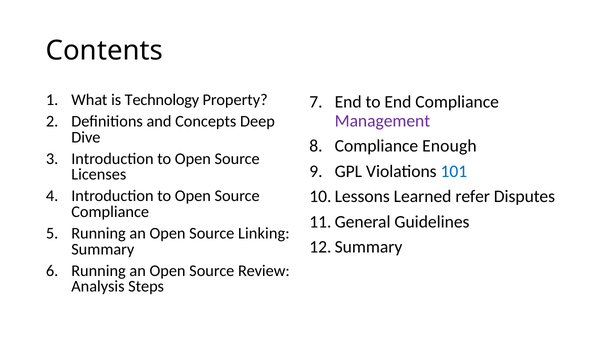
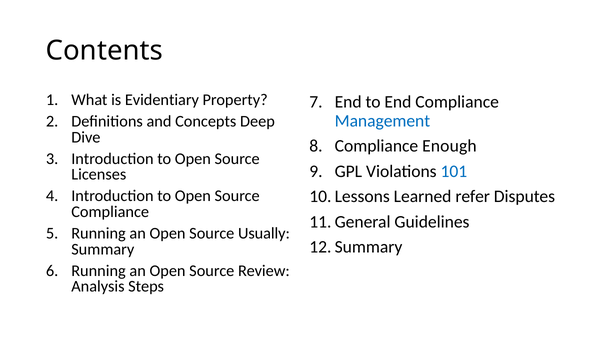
Technology: Technology -> Evidentiary (162, 100)
Management colour: purple -> blue (382, 121)
Linking: Linking -> Usually (264, 233)
